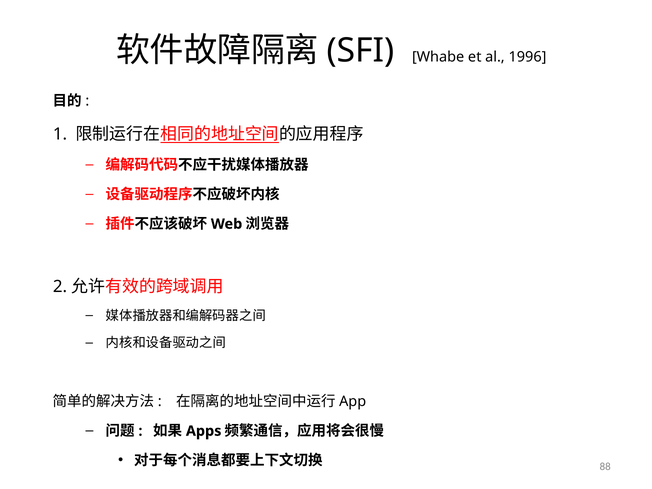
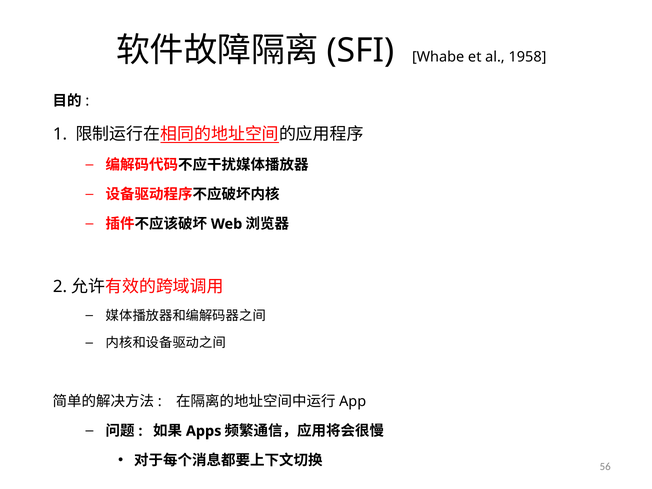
1996: 1996 -> 1958 (527, 57)
88: 88 -> 56 (605, 467)
